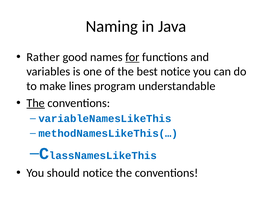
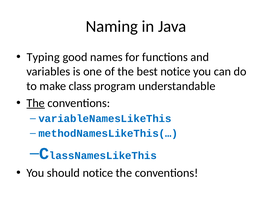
Rather: Rather -> Typing (43, 57)
for underline: present -> none (132, 57)
lines: lines -> class (80, 86)
